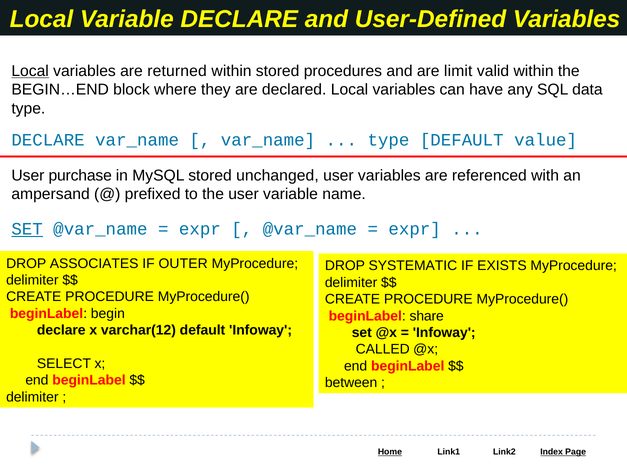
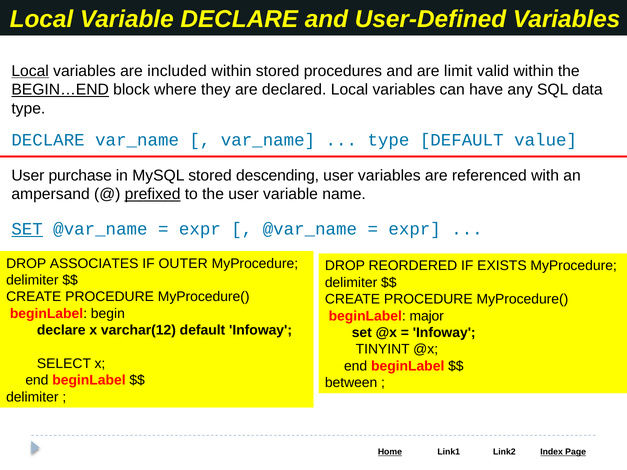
returned: returned -> included (177, 71)
BEGIN…END underline: none -> present (60, 90)
unchanged: unchanged -> descending (278, 176)
prefixed underline: none -> present (153, 194)
SYSTEMATIC: SYSTEMATIC -> REORDERED (413, 266)
share: share -> major (427, 316)
CALLED: CALLED -> TINYINT (383, 350)
